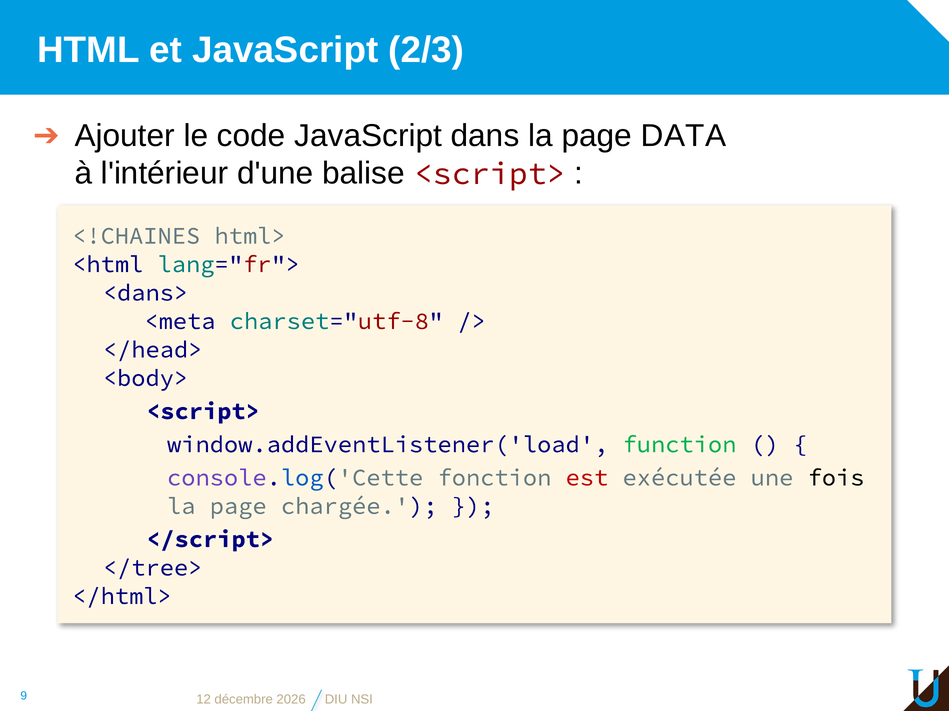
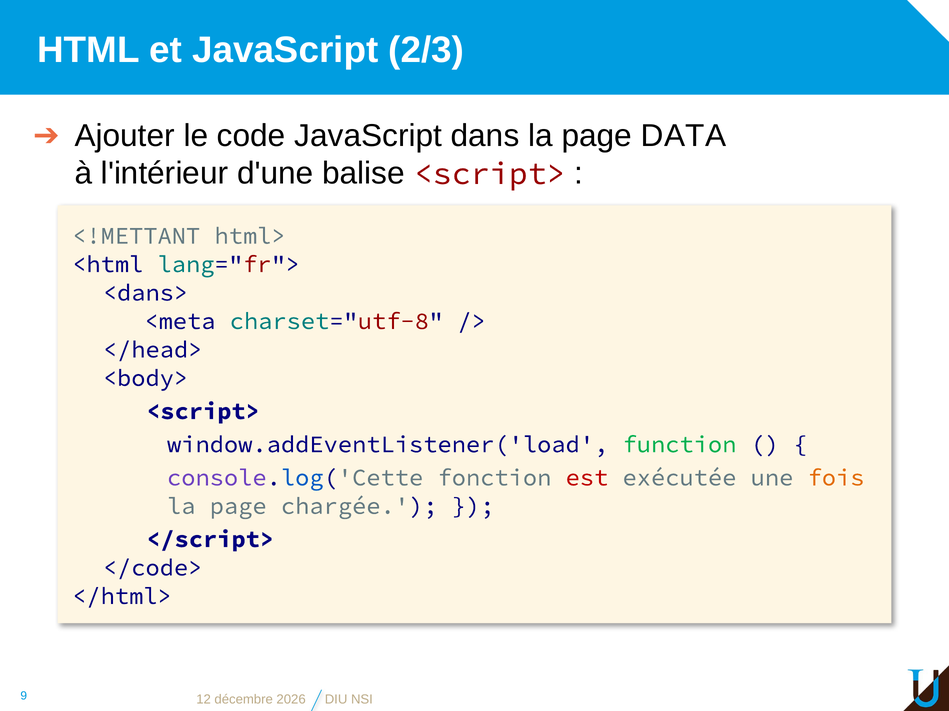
<!CHAINES: <!CHAINES -> <!METTANT (136, 236)
fois colour: black -> orange (836, 478)
</tree>: </tree> -> </code> (153, 568)
